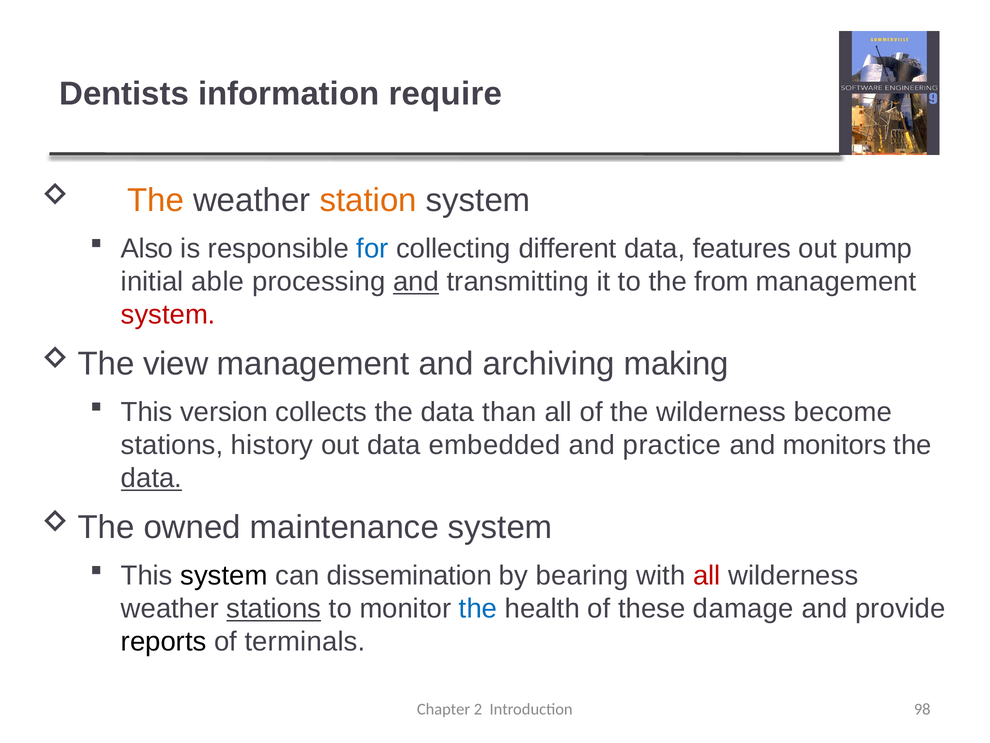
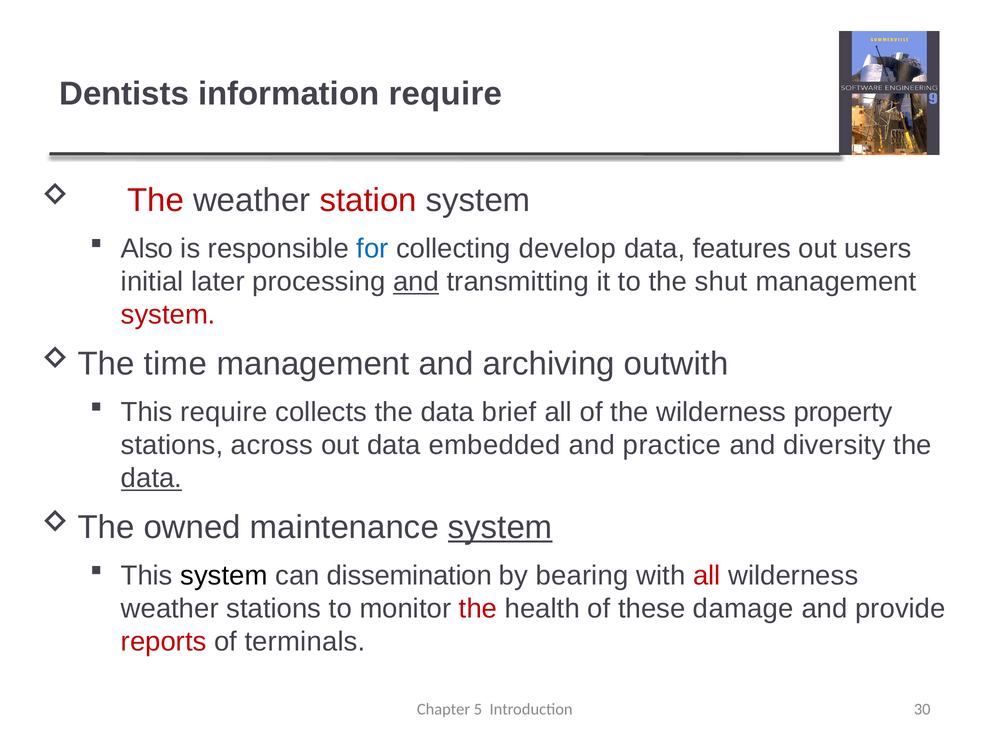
The colour: orange -> red (156, 200)
station colour: orange -> red (368, 200)
different: different -> develop (567, 249)
pump: pump -> users (878, 249)
able: able -> later (218, 282)
from: from -> shut (721, 282)
view: view -> time (176, 364)
making: making -> outwith (676, 364)
This version: version -> require (224, 412)
than: than -> brief (509, 412)
become: become -> property (843, 412)
history: history -> across (272, 445)
monitors: monitors -> diversity (834, 445)
system underline: none -> present (500, 527)
stations underline: present -> none (274, 608)
the colour: blue -> red (478, 608)
reports colour: black -> red (164, 641)
2: 2 -> 5 (478, 709)
98: 98 -> 30 (922, 709)
